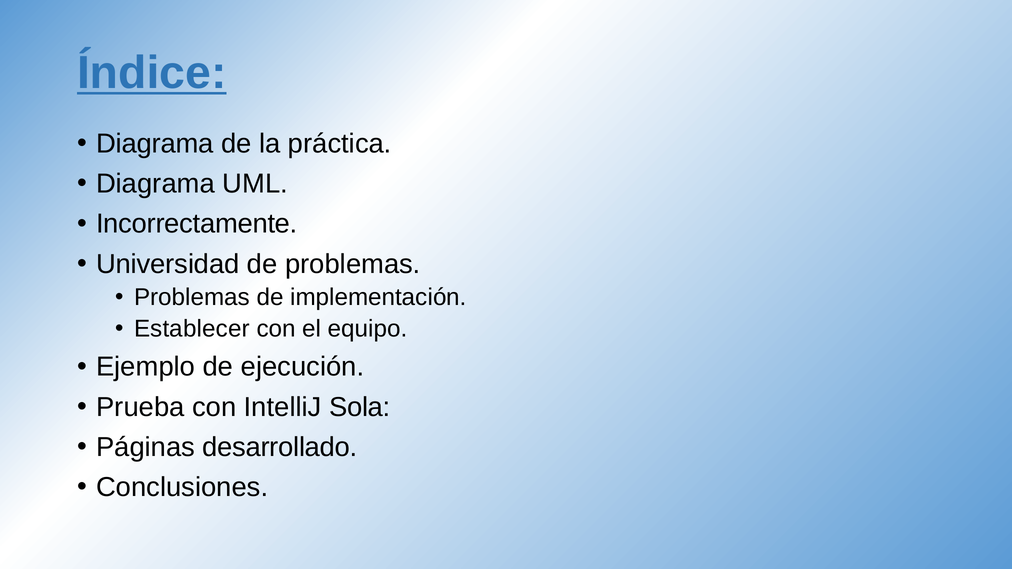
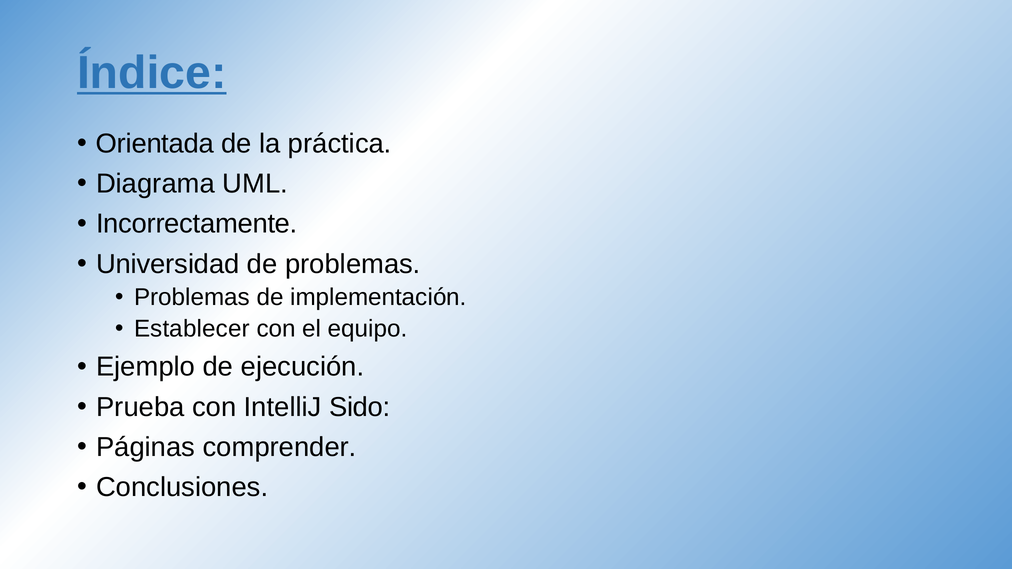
Diagrama: Diagrama -> Orientada (155, 144)
Sola: Sola -> Sido (360, 407)
desarrollado: desarrollado -> comprender (280, 447)
